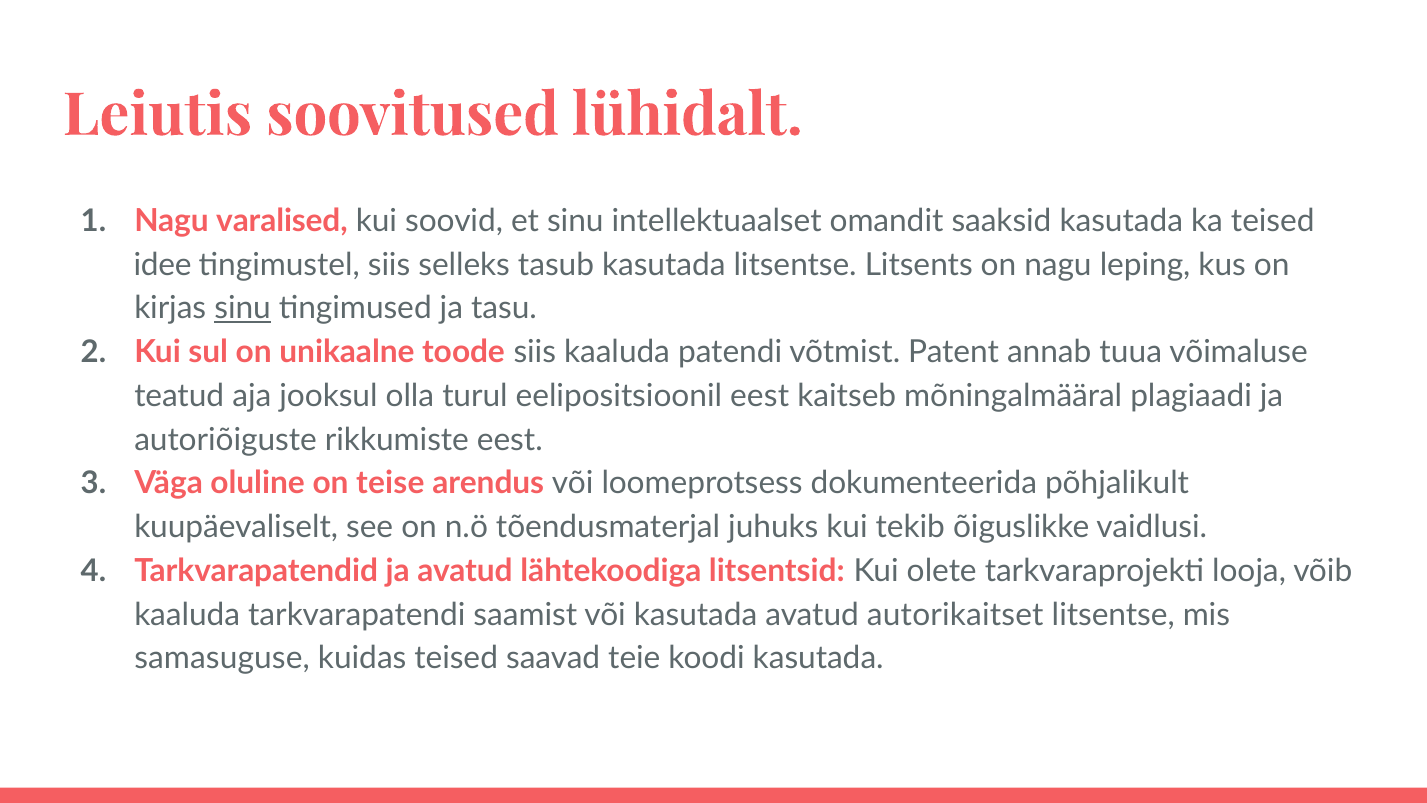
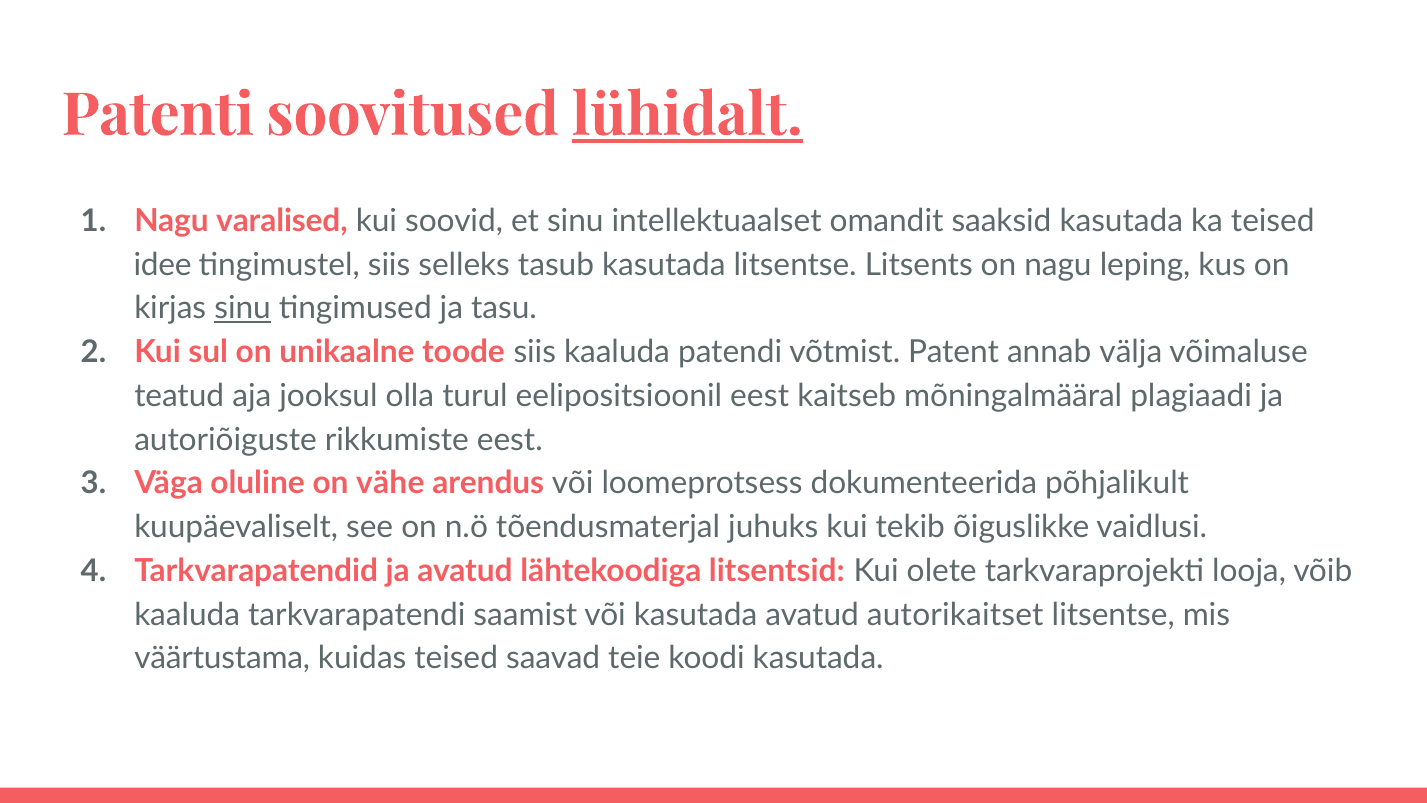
Leiutis: Leiutis -> Patenti (158, 115)
lühidalt underline: none -> present (687, 115)
tuua: tuua -> välja (1131, 352)
teise: teise -> vähe (390, 483)
samasuguse: samasuguse -> väärtustama (222, 658)
